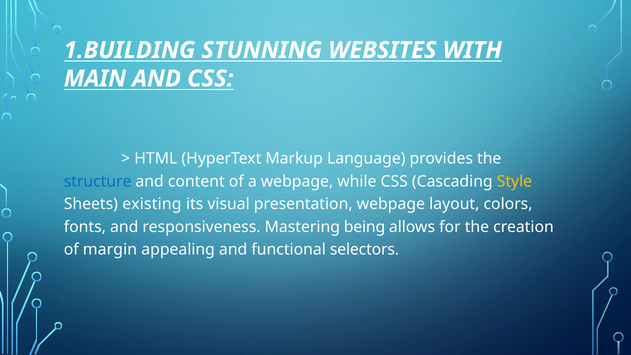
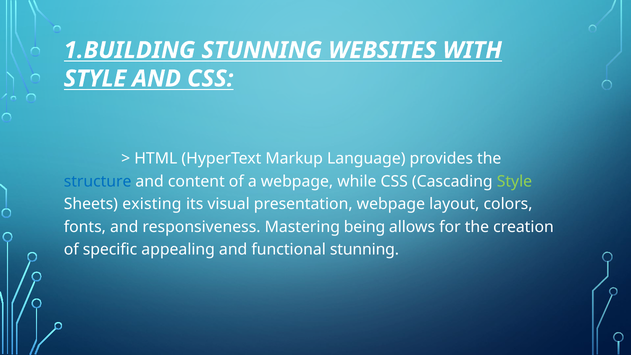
MAIN: MAIN -> STYLE (95, 79)
Style colour: yellow -> light green (514, 181)
margin: margin -> specific (110, 250)
functional selectors: selectors -> stunning (364, 250)
